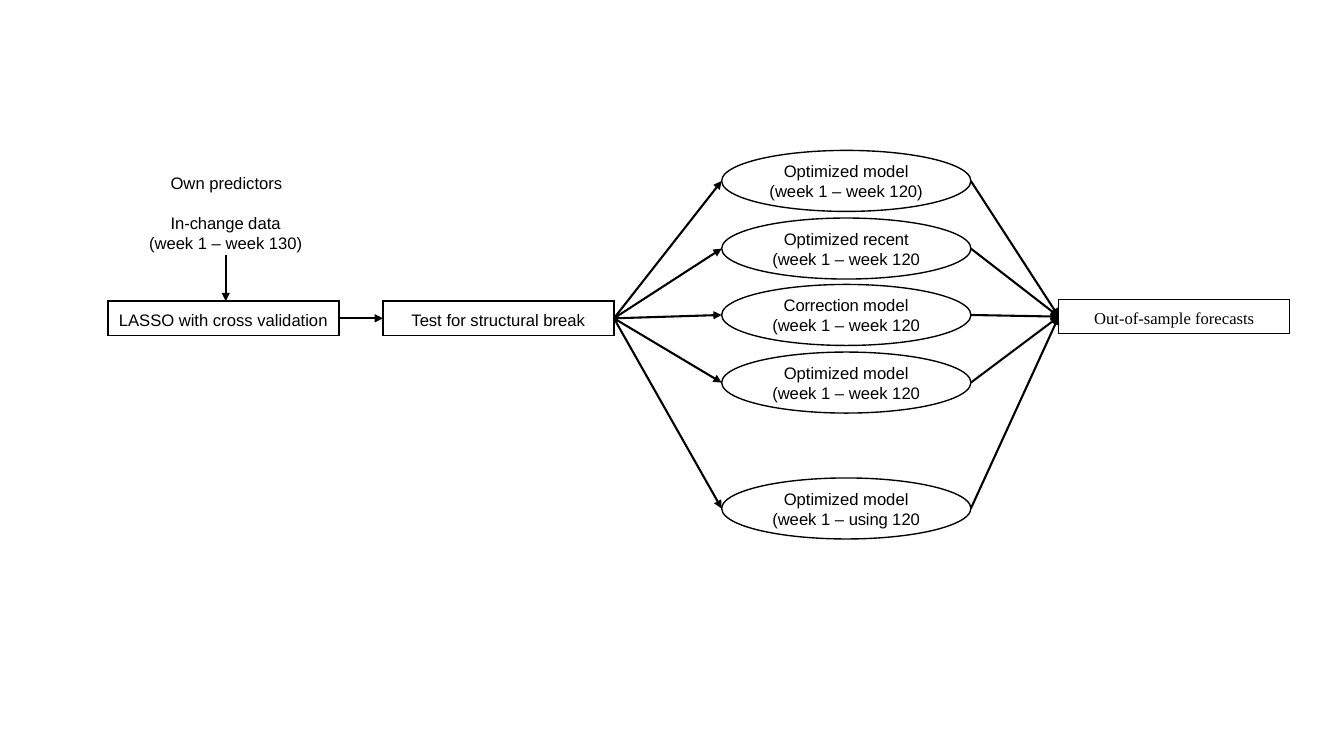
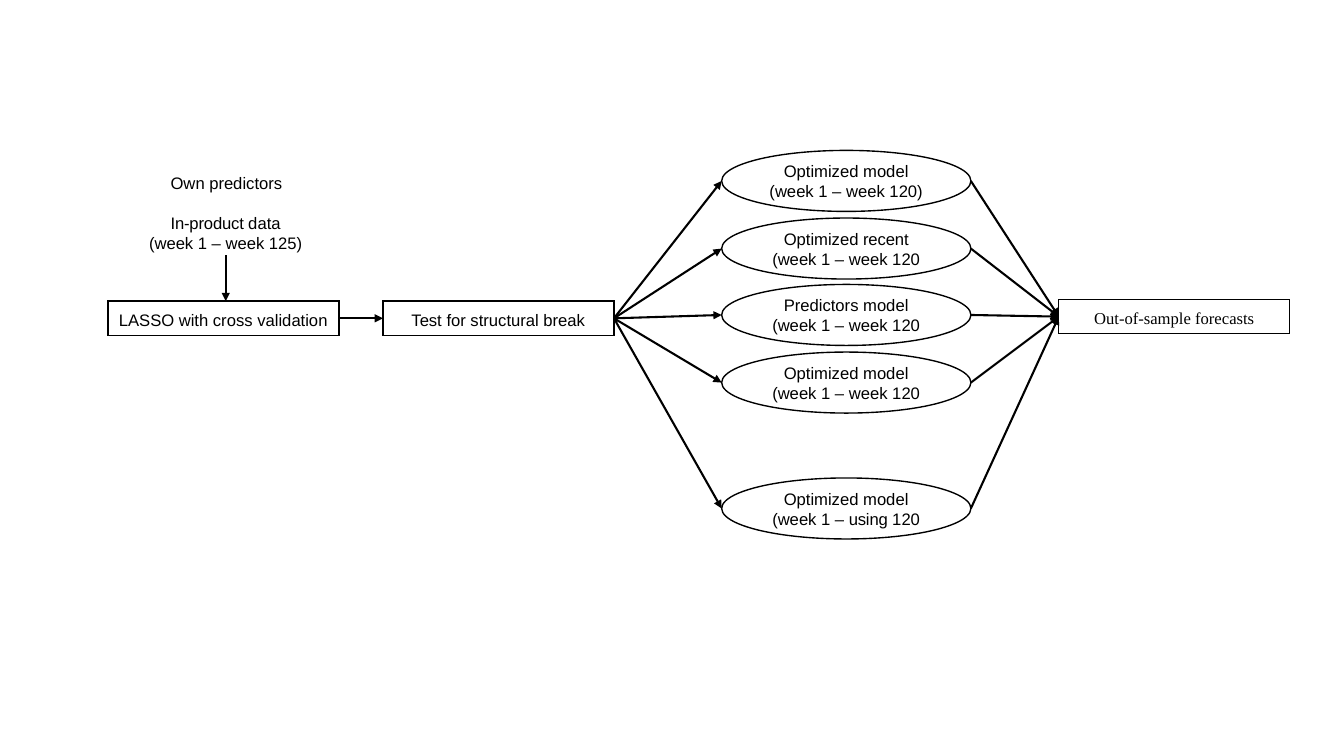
In-change: In-change -> In-product (207, 225)
130: 130 -> 125 (286, 244)
Correction: Correction -> Predictors (821, 306)
